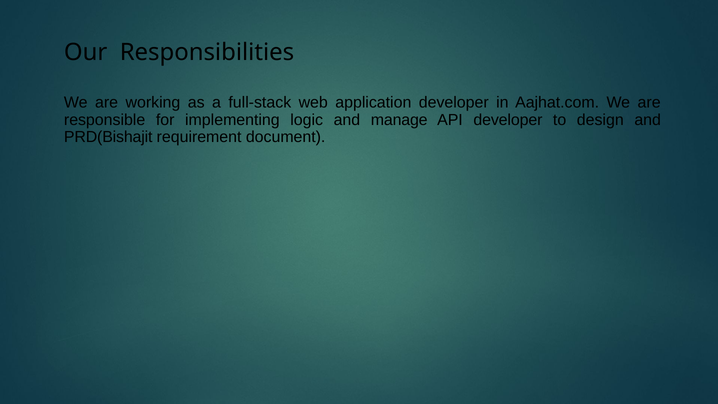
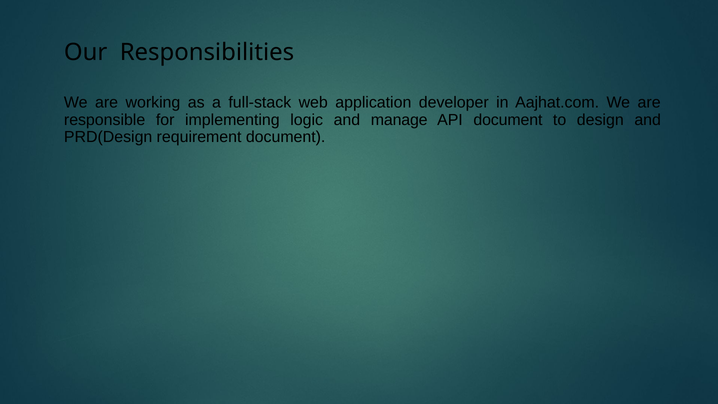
API developer: developer -> document (508, 120)
PRD(Bishajit: PRD(Bishajit -> PRD(Design (108, 137)
